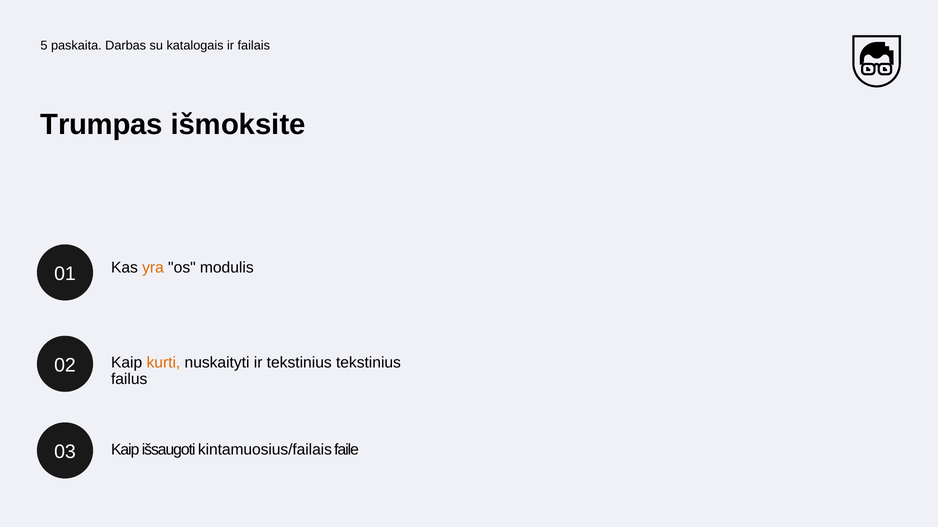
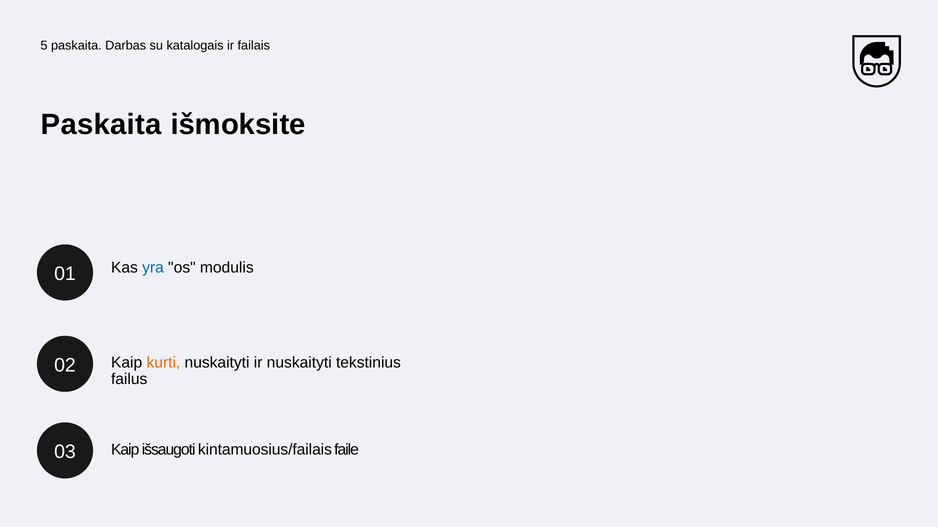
Trumpas: Trumpas -> Paskaita (101, 125)
yra colour: orange -> blue (153, 268)
ir tekstinius: tekstinius -> nuskaityti (299, 363)
